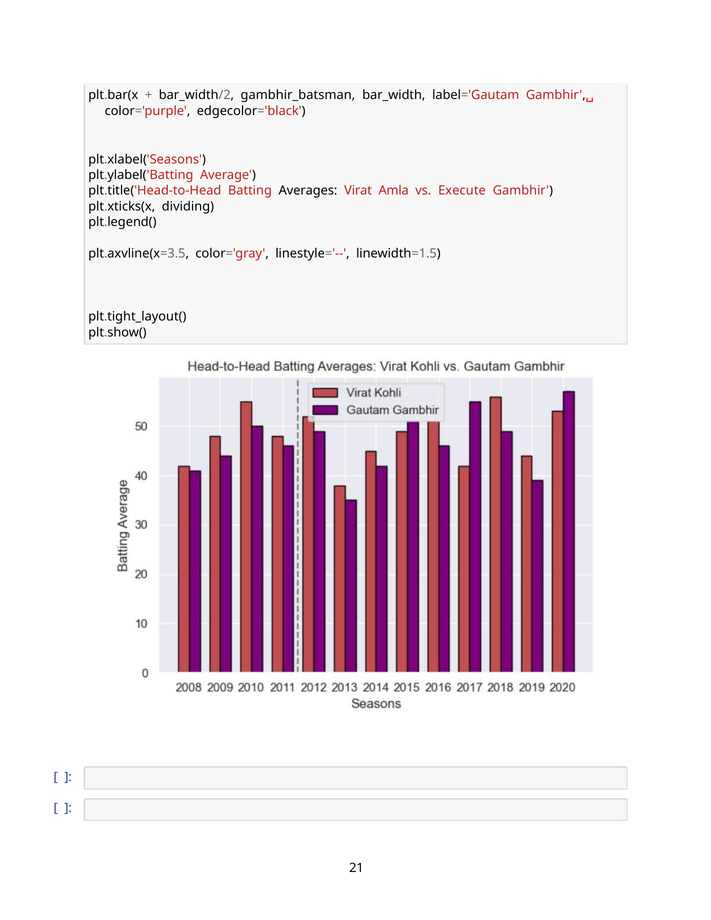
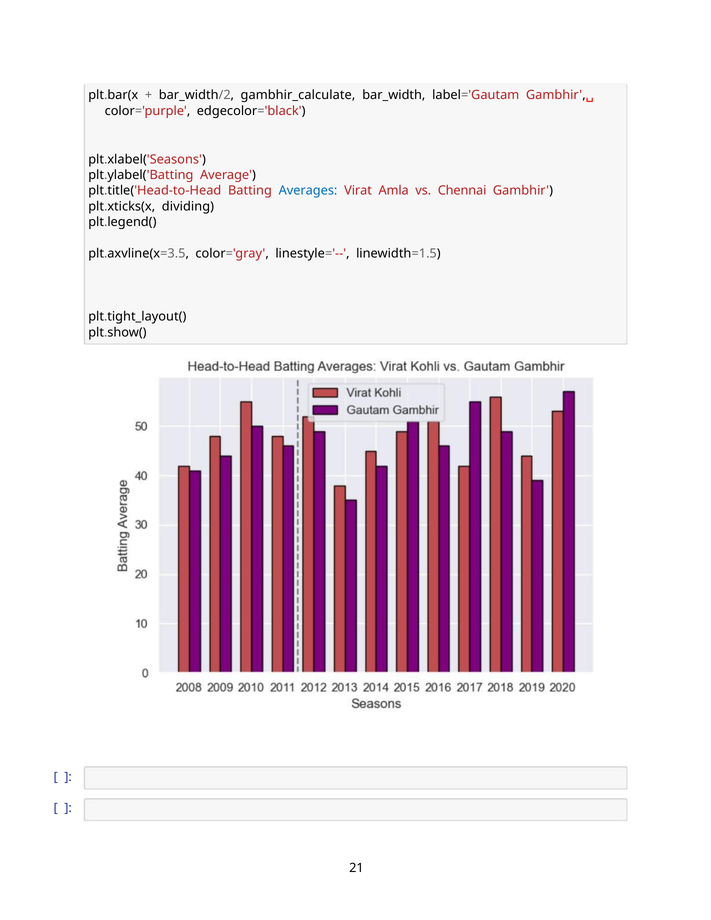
gambhir_batsman: gambhir_batsman -> gambhir_calculate (298, 95)
Averages colour: black -> blue (308, 191)
Execute: Execute -> Chennai (462, 191)
